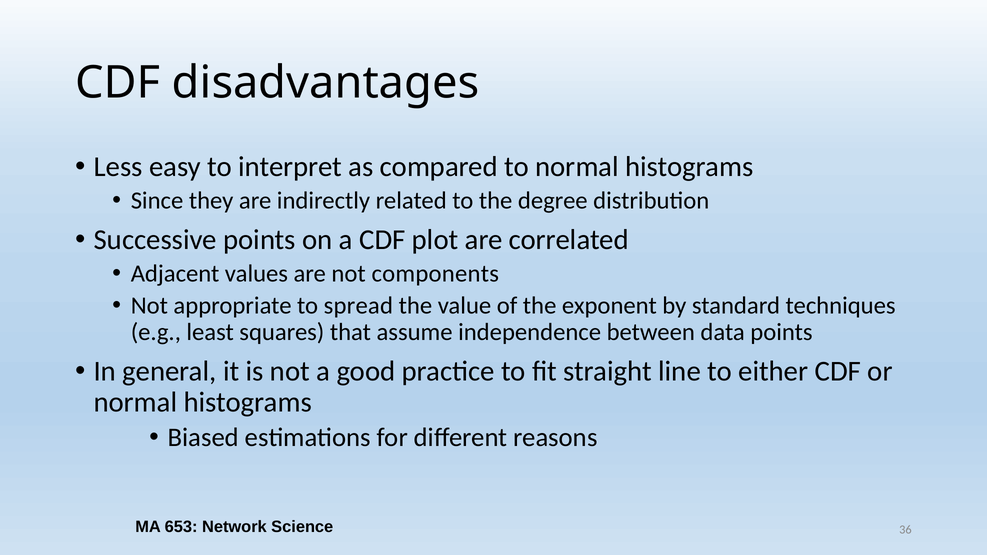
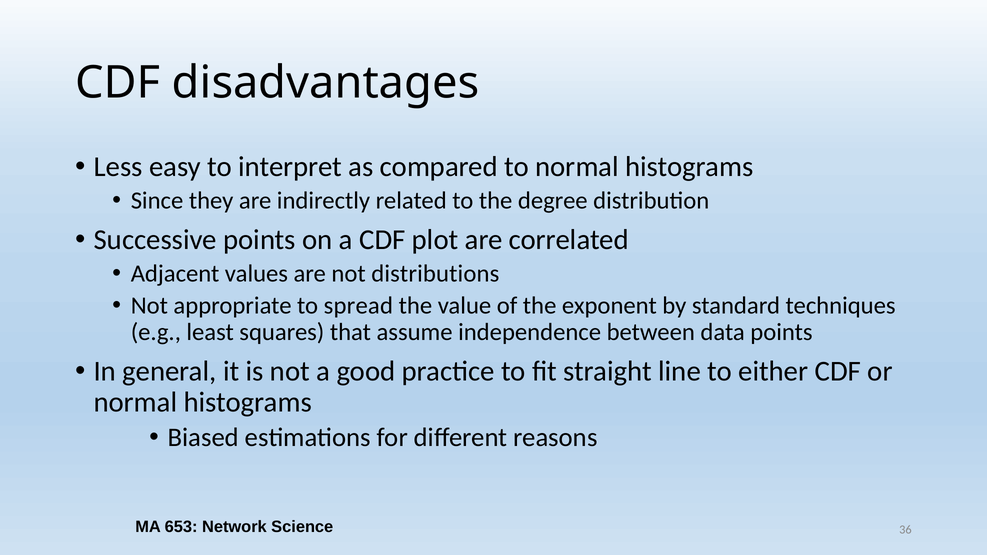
components: components -> distributions (435, 274)
